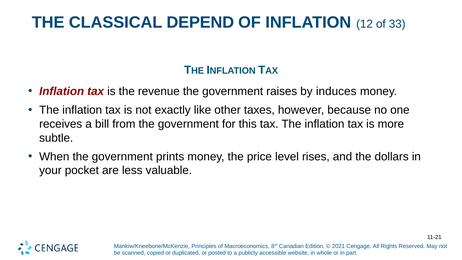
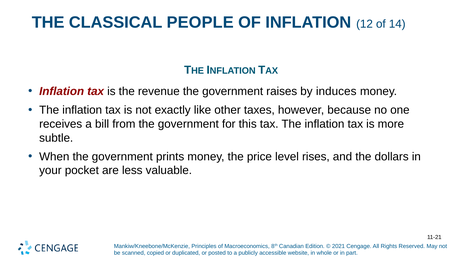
DEPEND: DEPEND -> PEOPLE (200, 23)
33: 33 -> 14 (397, 24)
